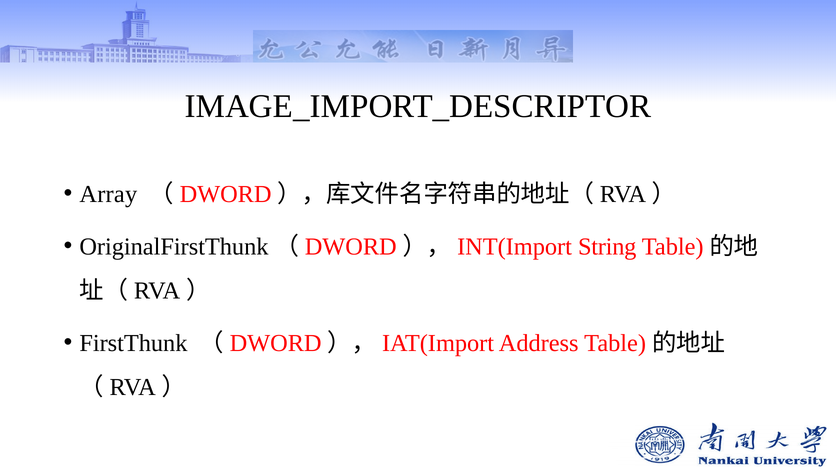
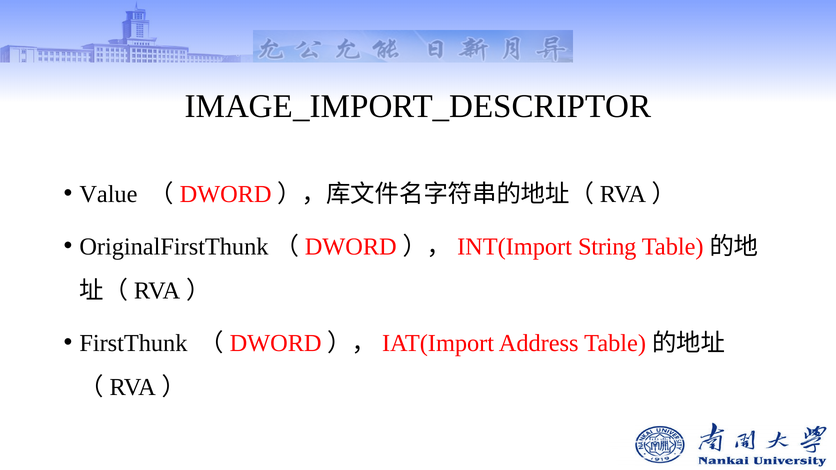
Array: Array -> Value (108, 194)
